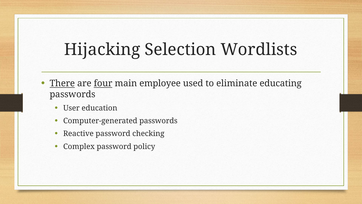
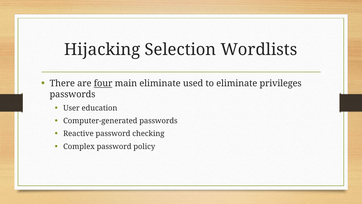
There underline: present -> none (62, 83)
main employee: employee -> eliminate (160, 83)
educating: educating -> privileges (281, 83)
